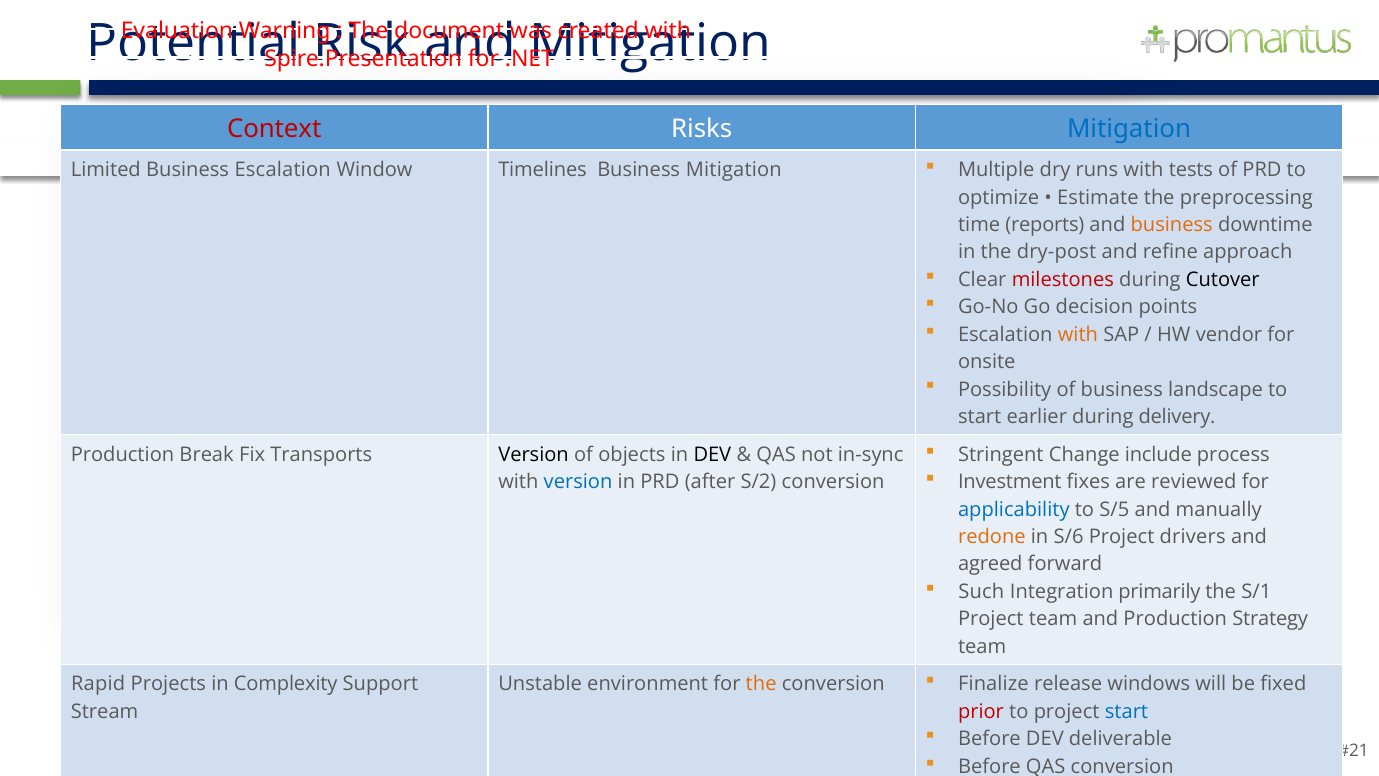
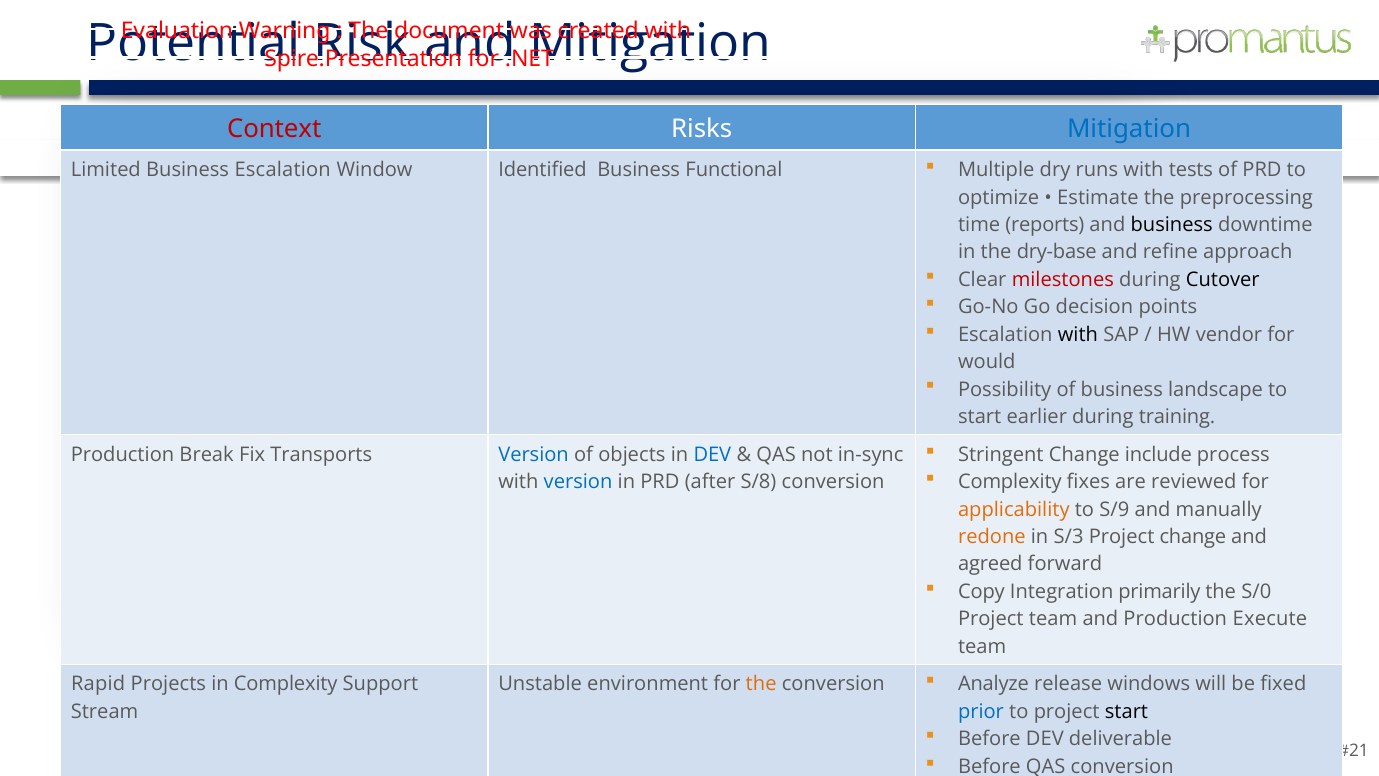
Timelines: Timelines -> Identified (543, 170)
Business Mitigation: Mitigation -> Functional (734, 170)
business colour: orange -> black (1172, 225)
dry-post: dry-post -> dry-base (1057, 252)
with colour: orange -> black (1078, 334)
onsite: onsite -> would (987, 362)
delivery: delivery -> training (1177, 417)
Version colour: black -> blue (534, 454)
DEV colour: black -> blue (712, 454)
Investment: Investment -> Complexity (1010, 482)
S/2: S/2 -> S/8 (758, 482)
applicability colour: blue -> orange (1014, 509)
S/5: S/5 -> S/9 (1114, 509)
S/6: S/6 -> S/3 (1069, 537)
Project drivers: drivers -> change (1193, 537)
Such: Such -> Copy (981, 591)
S/1: S/1 -> S/0 (1256, 591)
Strategy: Strategy -> Execute (1270, 619)
Finalize: Finalize -> Analyze (994, 684)
prior colour: red -> blue (981, 711)
start colour: blue -> black (1127, 711)
